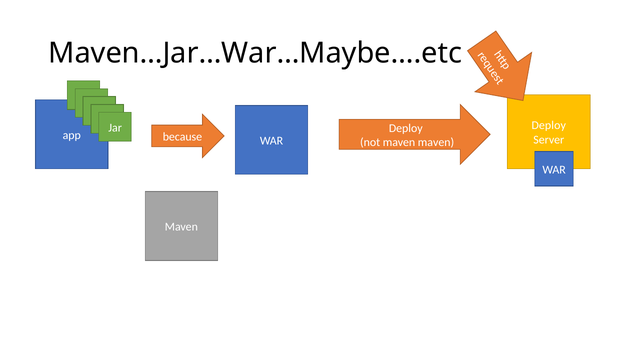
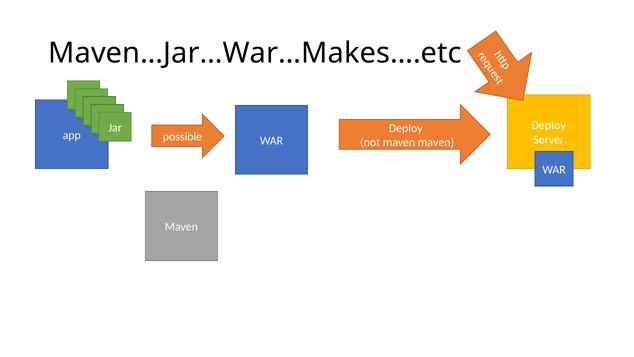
Maven…Jar…War…Maybe….etc: Maven…Jar…War…Maybe….etc -> Maven…Jar…War…Makes….etc (255, 53)
because: because -> possible (182, 137)
